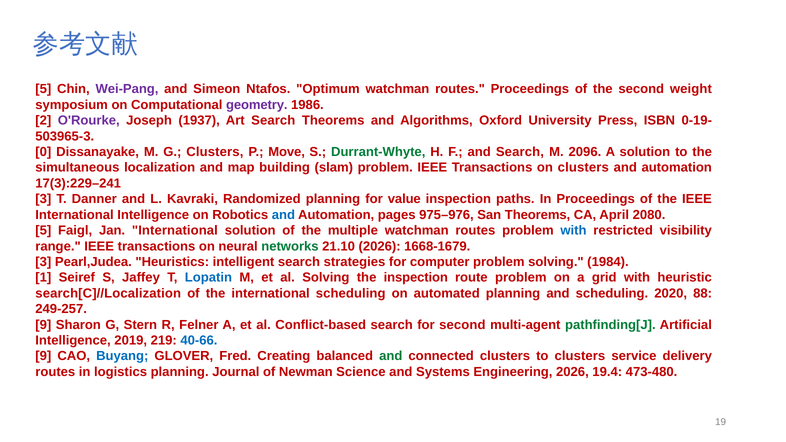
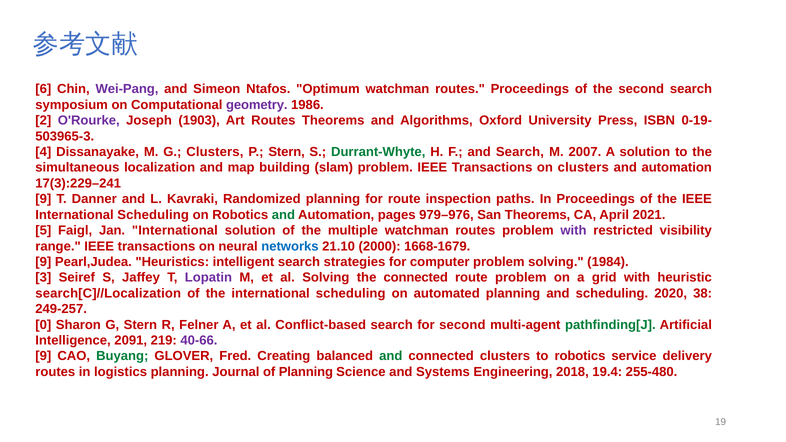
5: 5 -> 6 (43, 89)
second weight: weight -> search (691, 89)
1937: 1937 -> 1903 (199, 121)
Art Search: Search -> Routes (273, 121)
0: 0 -> 4 (43, 152)
P Move: Move -> Stern (287, 152)
2096: 2096 -> 2007 (585, 152)
3: 3 -> 9 (43, 199)
for value: value -> route (404, 199)
Intelligence: Intelligence -> Scheduling (153, 215)
and colour: blue -> green (283, 215)
975–976: 975–976 -> 979–976 (446, 215)
2080: 2080 -> 2021 (649, 215)
with colour: blue -> purple (574, 231)
networks colour: green -> blue (290, 246)
21.10 2026: 2026 -> 2000 (380, 246)
3: 3 -> 9 (43, 262)
1: 1 -> 3 (43, 278)
Lopatin colour: blue -> purple (208, 278)
the inspection: inspection -> connected (416, 278)
88: 88 -> 38 (703, 293)
9: 9 -> 0 (43, 325)
2019: 2019 -> 2091 (131, 341)
40-66 colour: blue -> purple (199, 341)
Buyang colour: blue -> green (122, 356)
to clusters: clusters -> robotics (580, 356)
of Newman: Newman -> Planning (306, 372)
Engineering 2026: 2026 -> 2018 (572, 372)
473-480: 473-480 -> 255-480 (652, 372)
